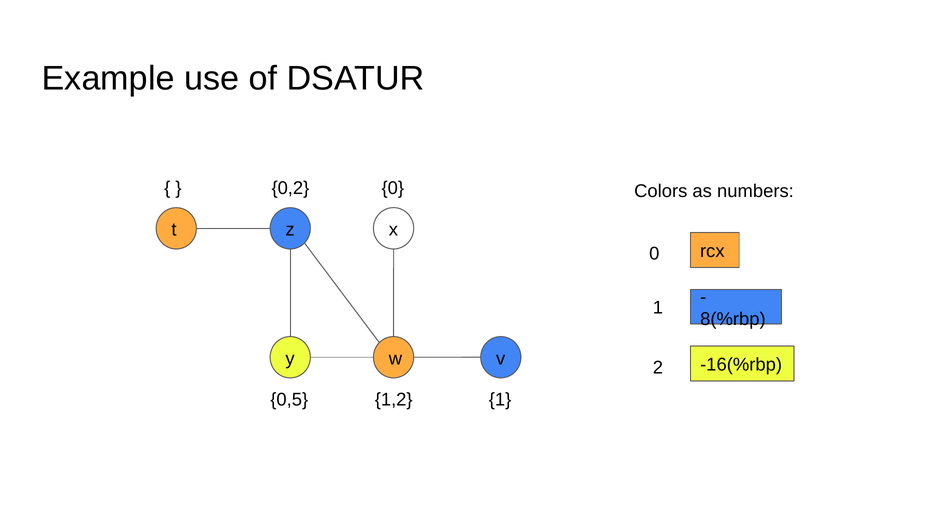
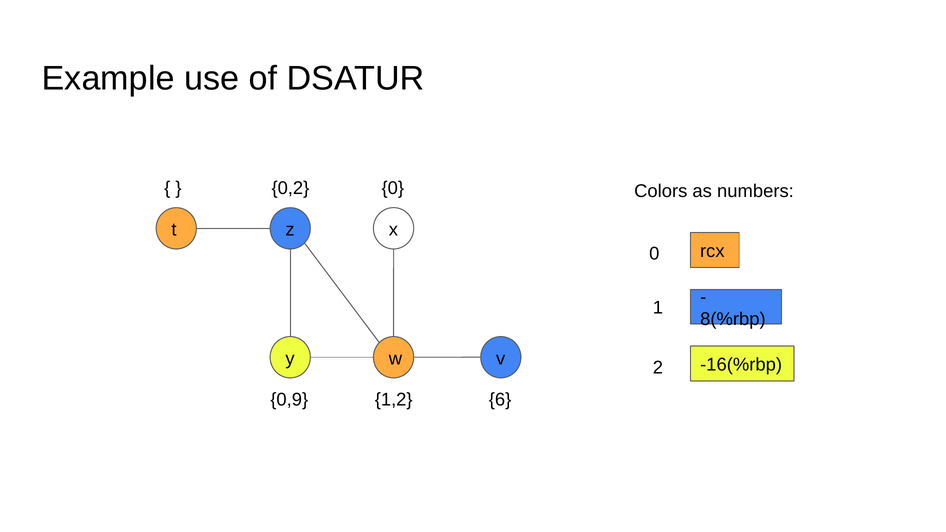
0,5: 0,5 -> 0,9 (289, 400)
1,2 1: 1 -> 6 (500, 400)
